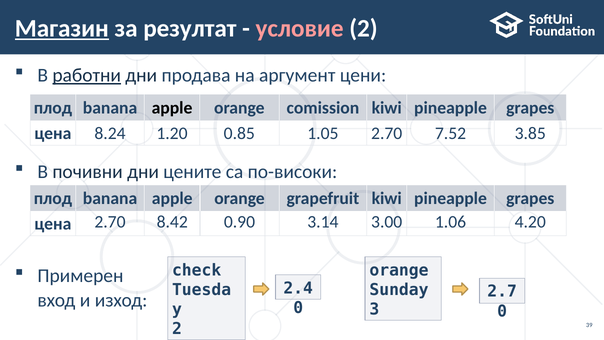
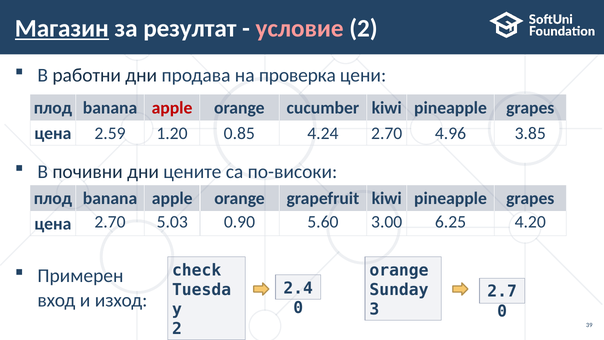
работни underline: present -> none (87, 75)
аргумент: аргумент -> проверка (297, 75)
apple colour: black -> red (172, 108)
comission: comission -> cucumber (323, 108)
8.24: 8.24 -> 2.59 (110, 133)
1.05: 1.05 -> 4.24 (323, 133)
7.52: 7.52 -> 4.96 (450, 133)
8.42: 8.42 -> 5.03 (172, 222)
3.14: 3.14 -> 5.60 (323, 222)
1.06: 1.06 -> 6.25 (450, 222)
